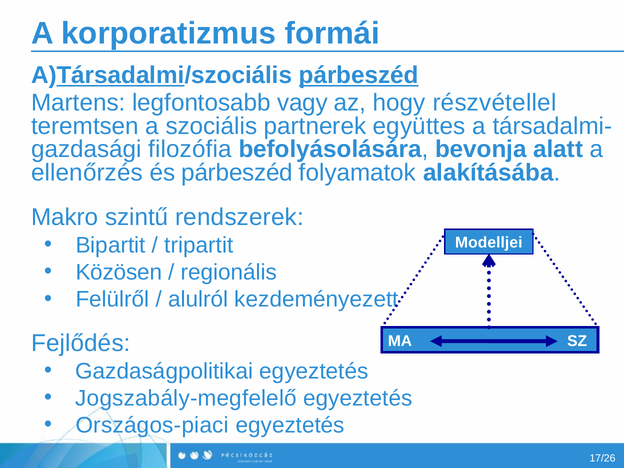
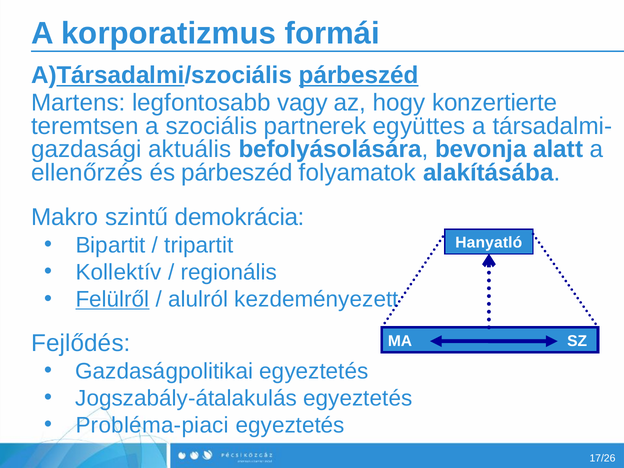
részvétellel: részvétellel -> konzertierte (495, 103)
filozófia: filozófia -> aktuális (190, 149)
rendszerek: rendszerek -> demokrácia (240, 217)
Modelljei: Modelljei -> Hanyatló (489, 243)
Közösen: Közösen -> Kollektív (119, 272)
Felülről underline: none -> present (112, 299)
Jogszabály-megfelelő: Jogszabály-megfelelő -> Jogszabály-átalakulás (186, 398)
Országos-piaci: Országos-piaci -> Probléma-piaci (152, 425)
